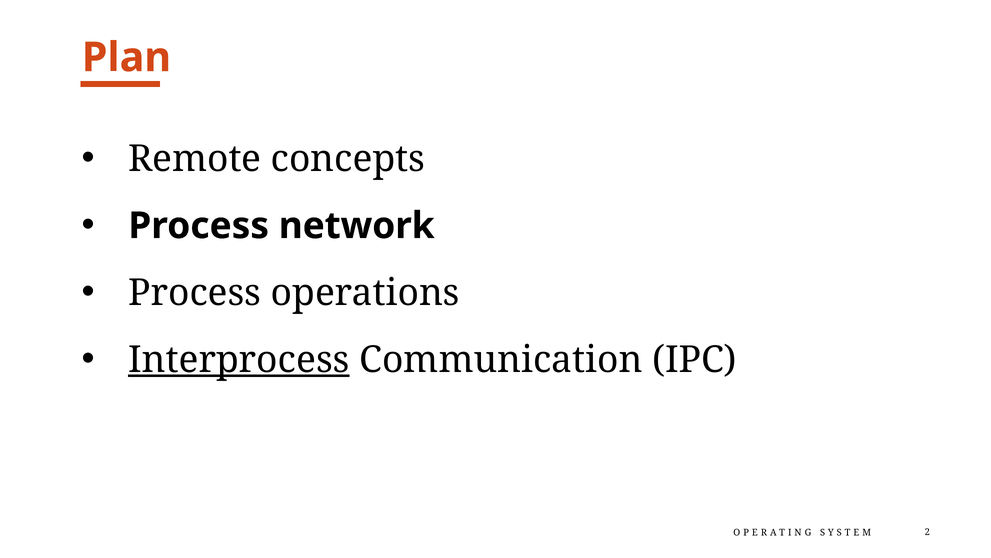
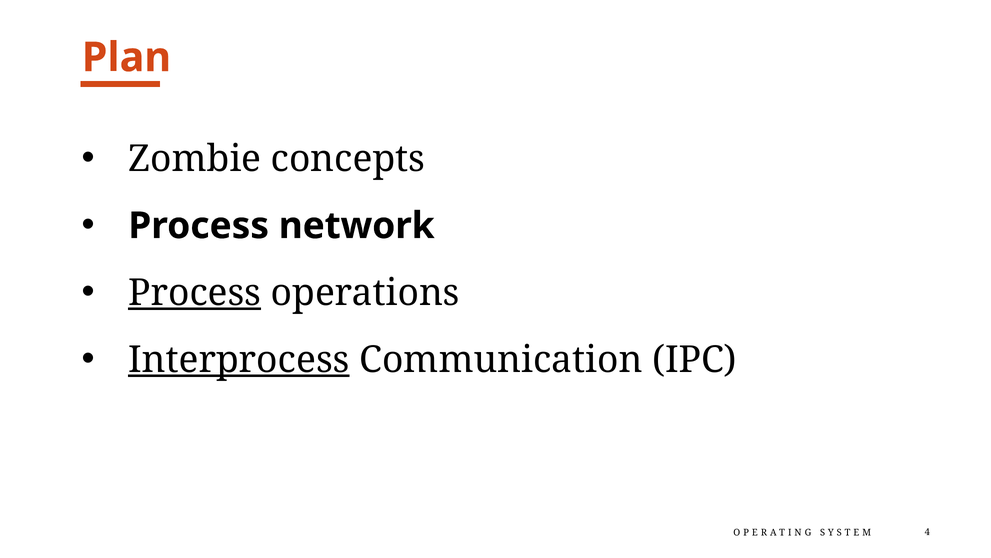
Remote: Remote -> Zombie (195, 159)
Process underline: none -> present (195, 292)
2: 2 -> 4 (927, 531)
